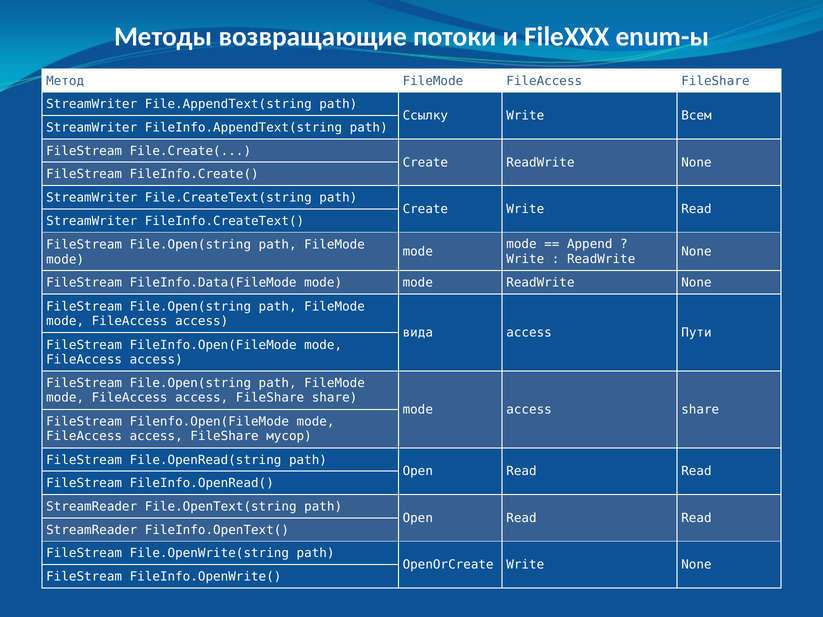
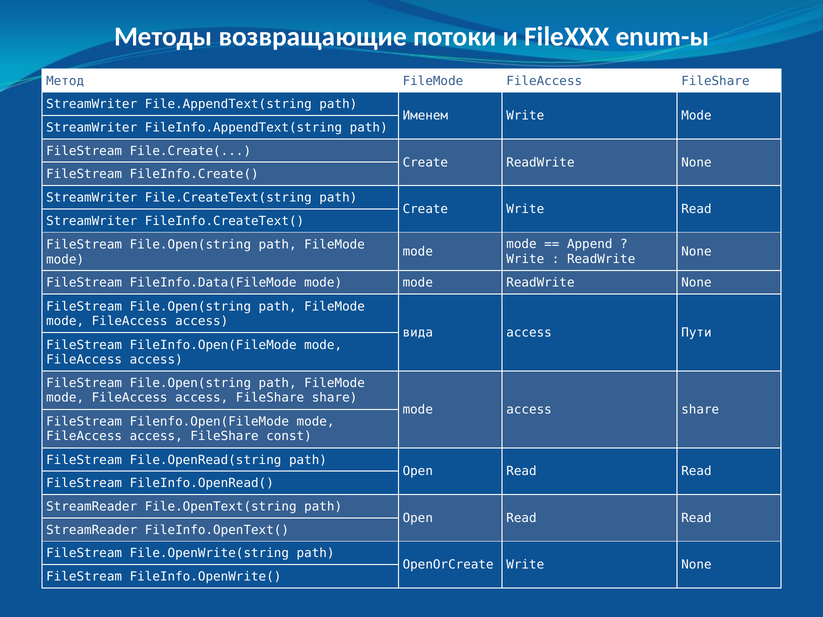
Ссылку: Ссылку -> Именем (425, 116)
Write Всем: Всем -> Mode (696, 116)
мусор: мусор -> const (289, 436)
